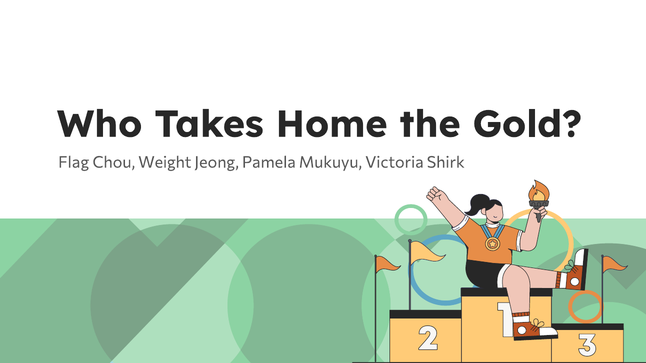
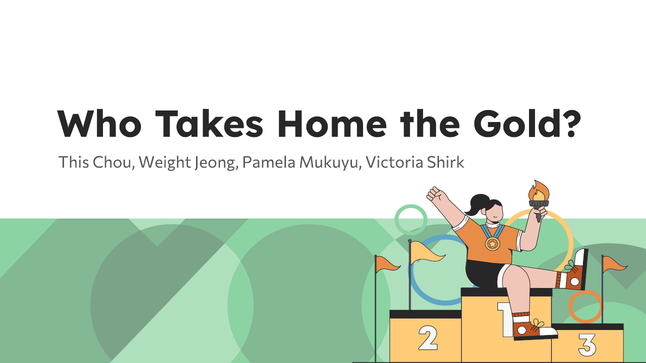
Flag: Flag -> This (74, 163)
